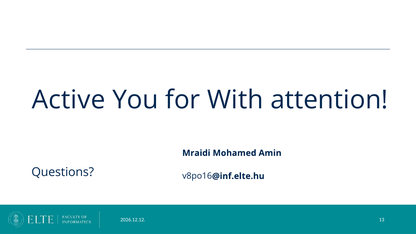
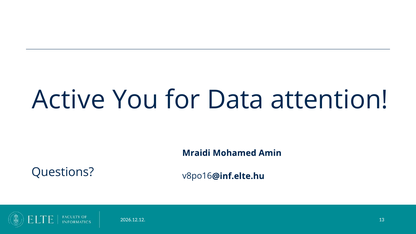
With: With -> Data (235, 100)
